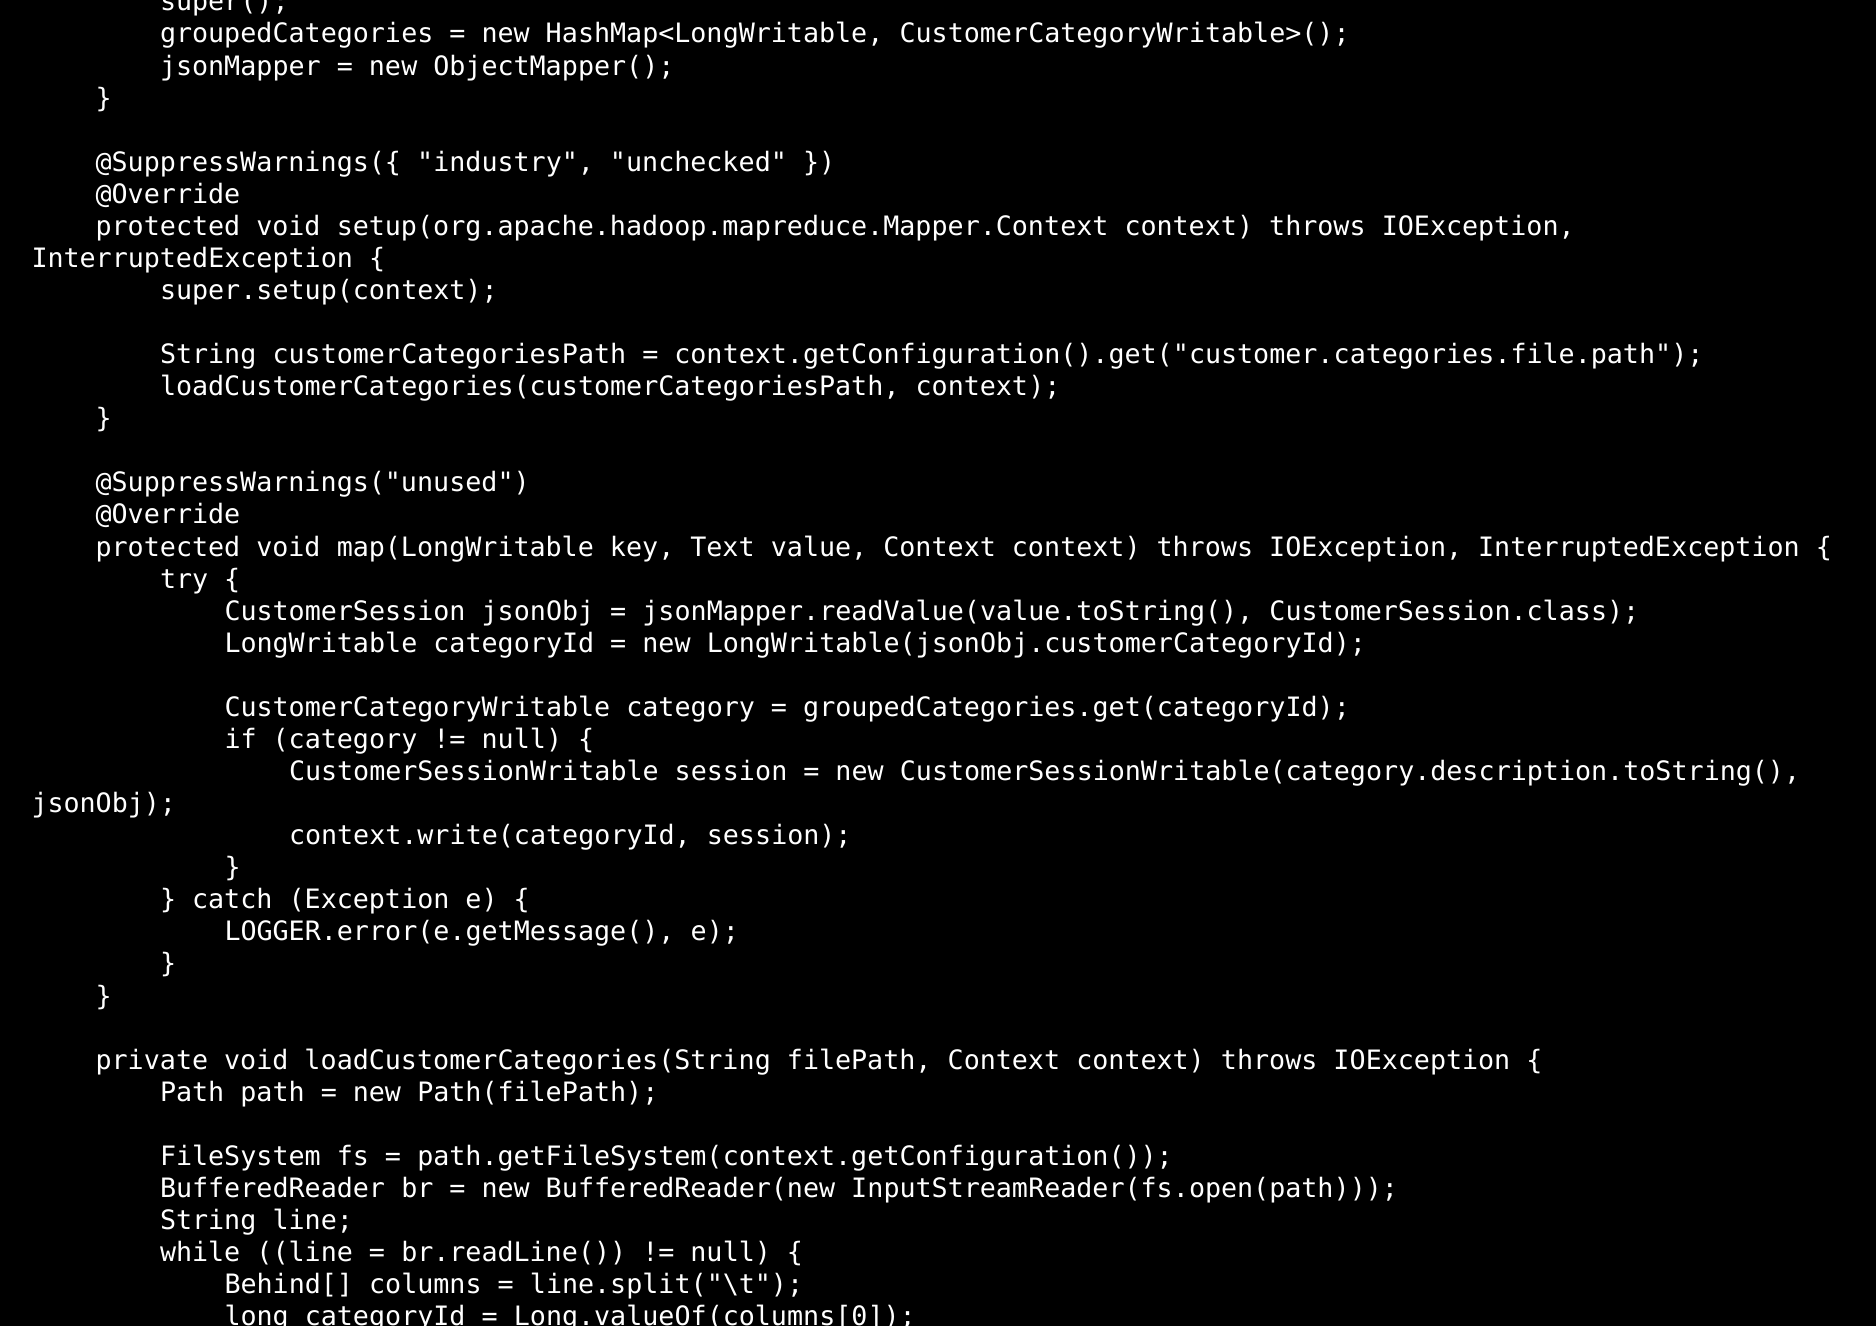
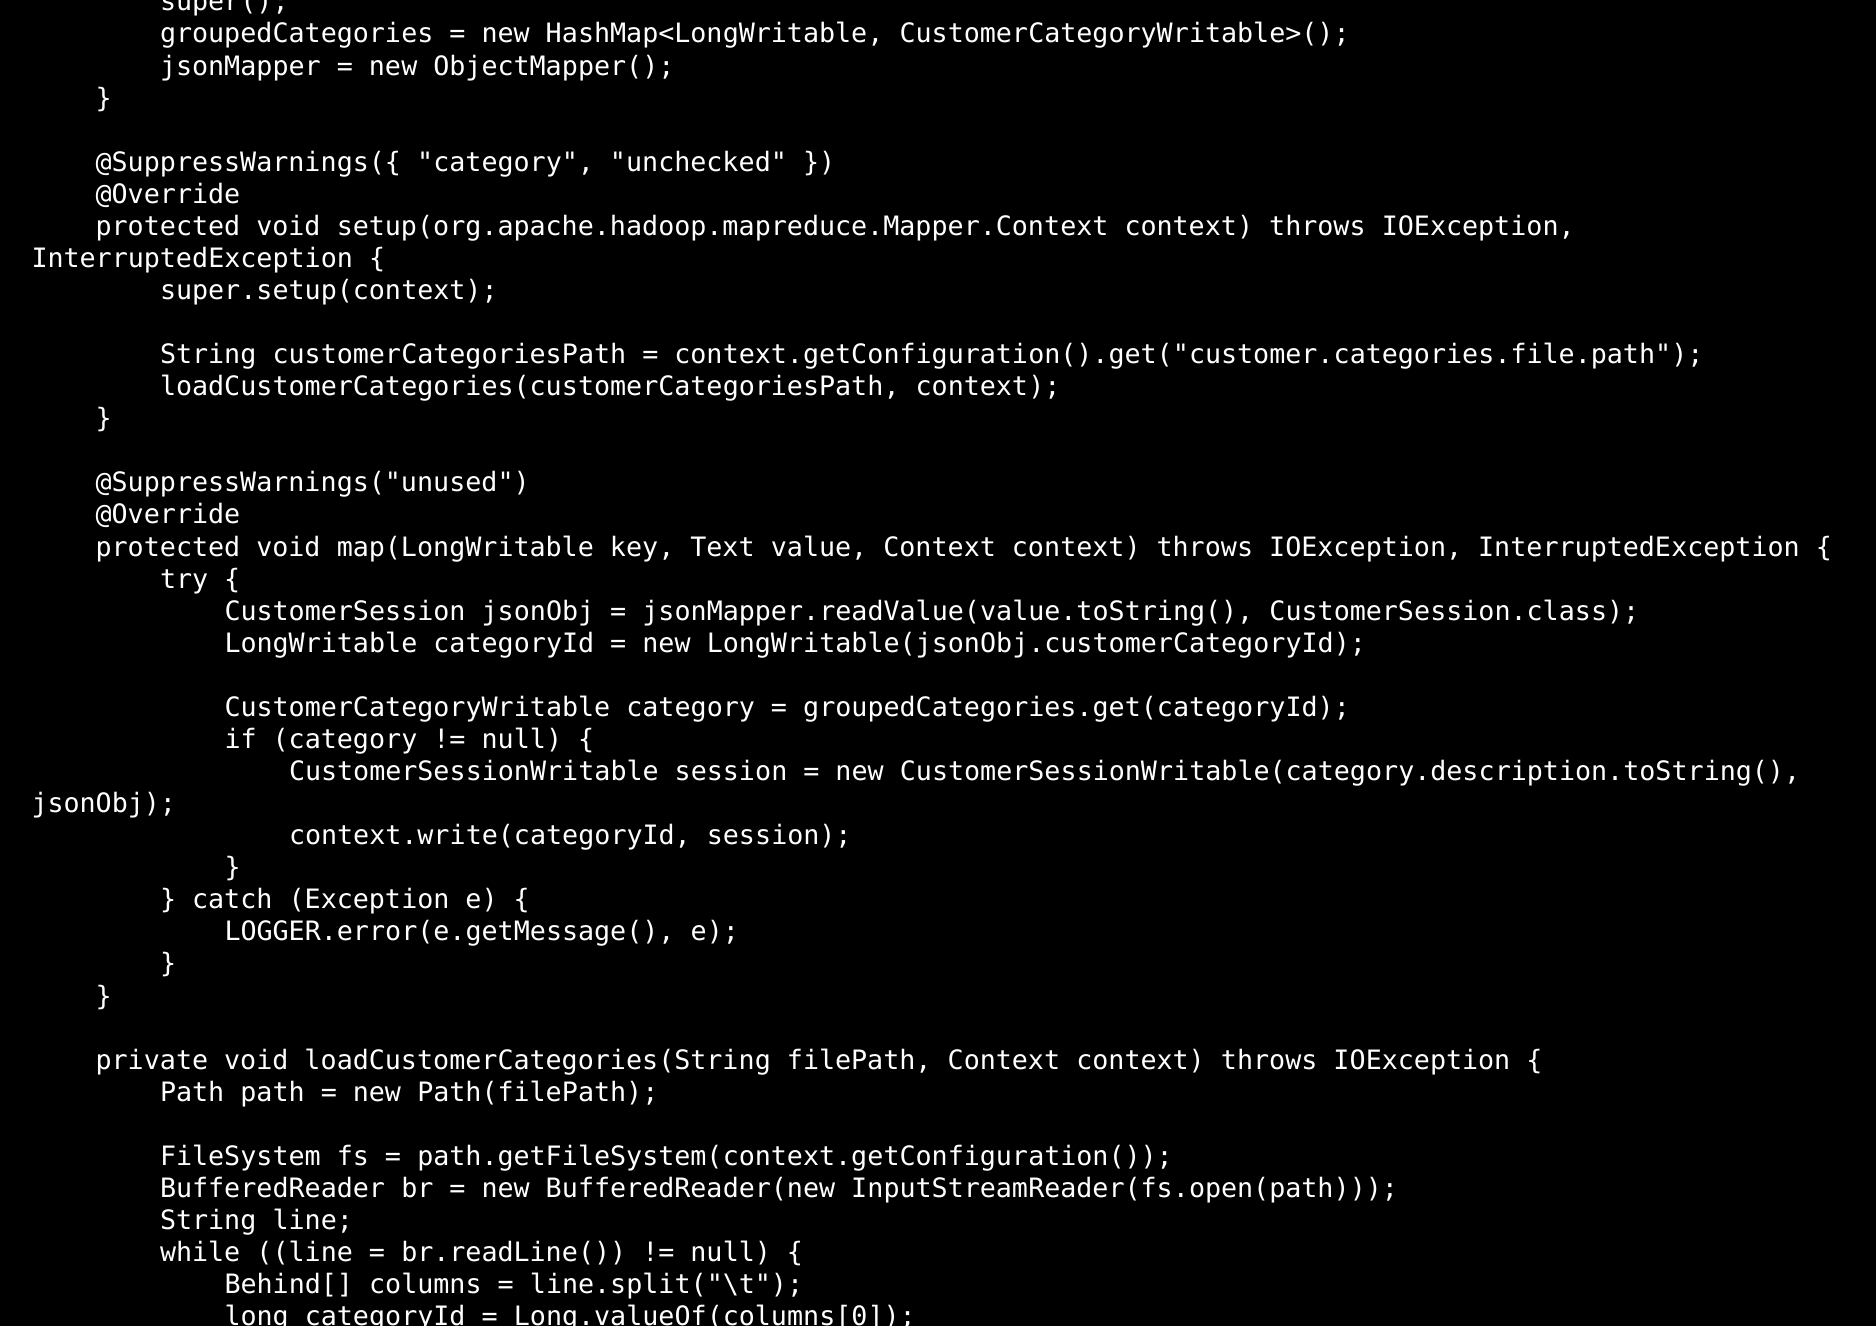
@SuppressWarnings({ industry: industry -> category (506, 162)
